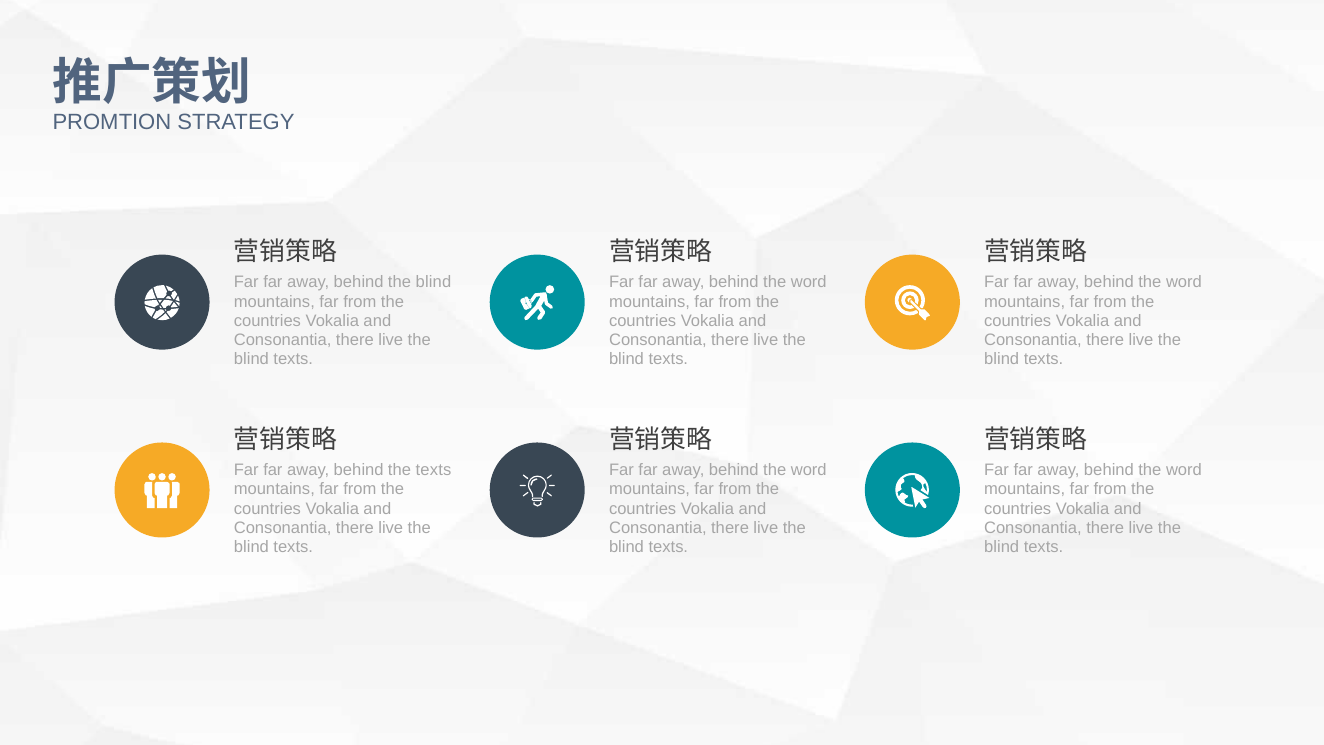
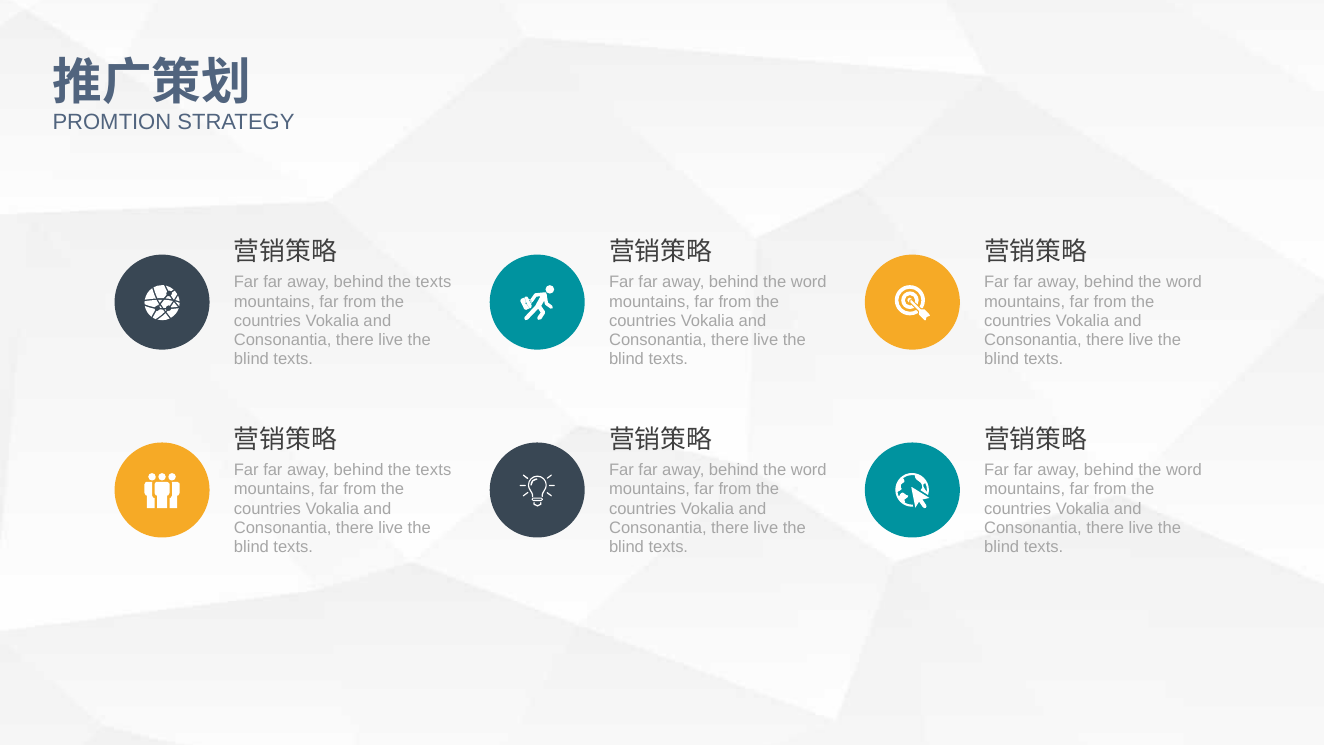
blind: blind -> texts (434, 282)
